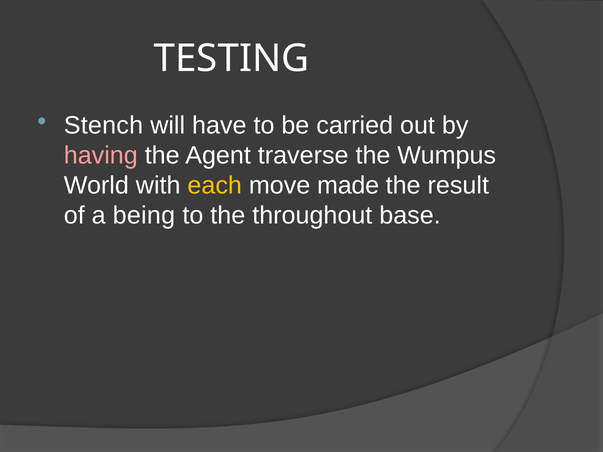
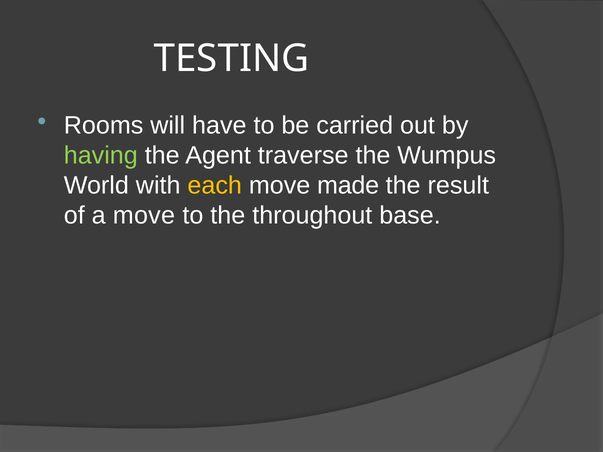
Stench: Stench -> Rooms (104, 125)
having colour: pink -> light green (101, 155)
a being: being -> move (144, 216)
